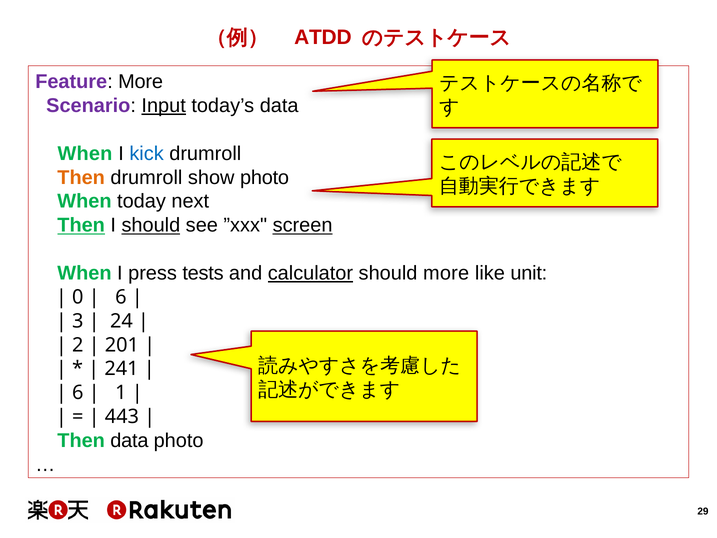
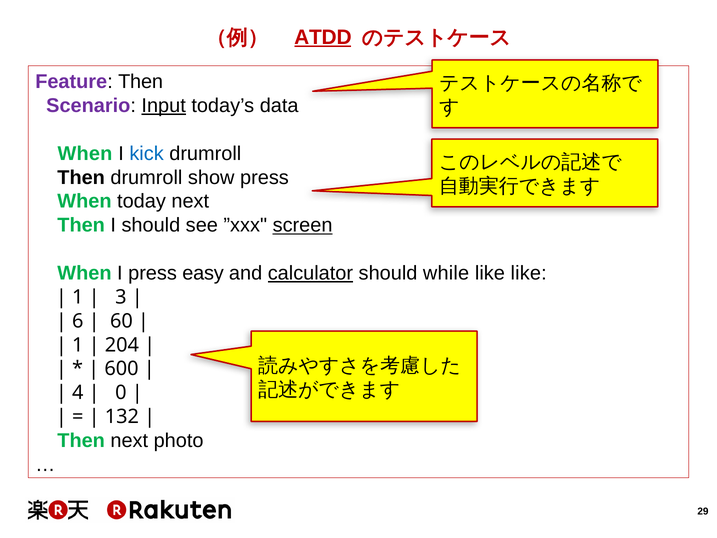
ATDD underline: none -> present (323, 37)
Feature More: More -> Then (141, 82)
Then colour: orange -> black (81, 177)
show photo: photo -> press (264, 177)
Then underline: present -> none (81, 225)
should underline: present -> none (151, 225)
tests: tests -> easy (203, 273)
should more: more -> while (446, 273)
like unit: unit -> like (529, 273)
0: 0 -> 1 (78, 297)
6: 6 -> 3 (121, 297)
3: 3 -> 6 (78, 321)
24: 24 -> 60 (121, 321)
2: 2 -> 1 (78, 345)
201: 201 -> 204 (122, 345)
241: 241 -> 600 (122, 369)
6: 6 -> 4 (78, 393)
1: 1 -> 0 (121, 393)
443: 443 -> 132 (122, 417)
Then data: data -> next (129, 440)
